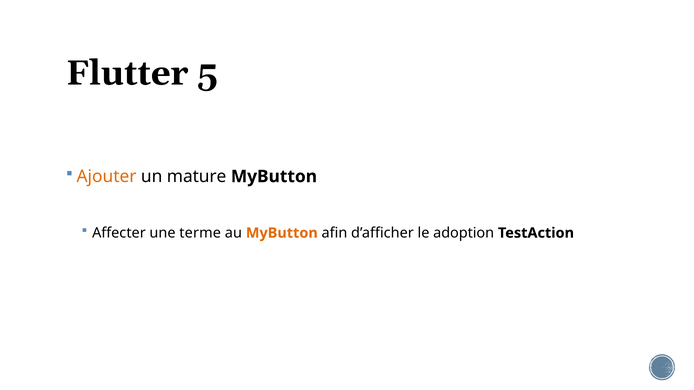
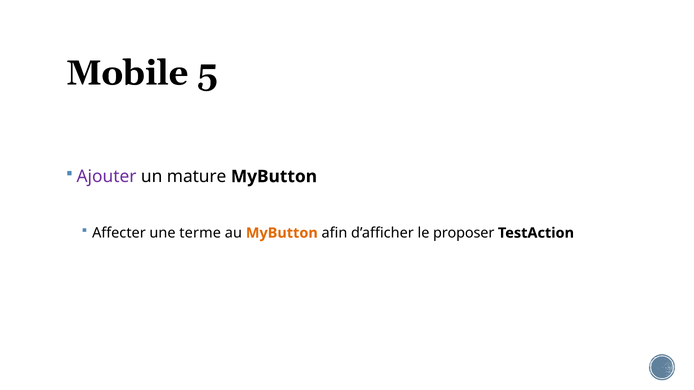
Flutter: Flutter -> Mobile (127, 73)
Ajouter colour: orange -> purple (107, 177)
adoption: adoption -> proposer (464, 233)
